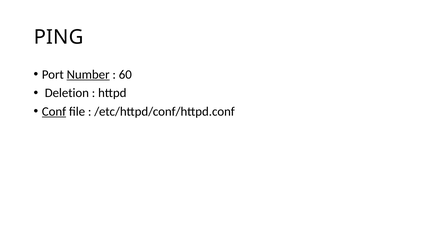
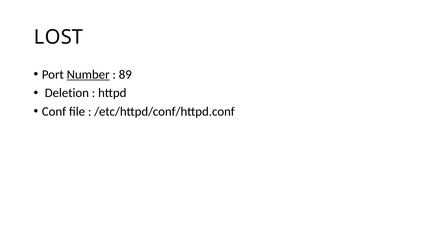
PING: PING -> LOST (59, 37)
60: 60 -> 89 (125, 75)
Conf underline: present -> none (54, 112)
